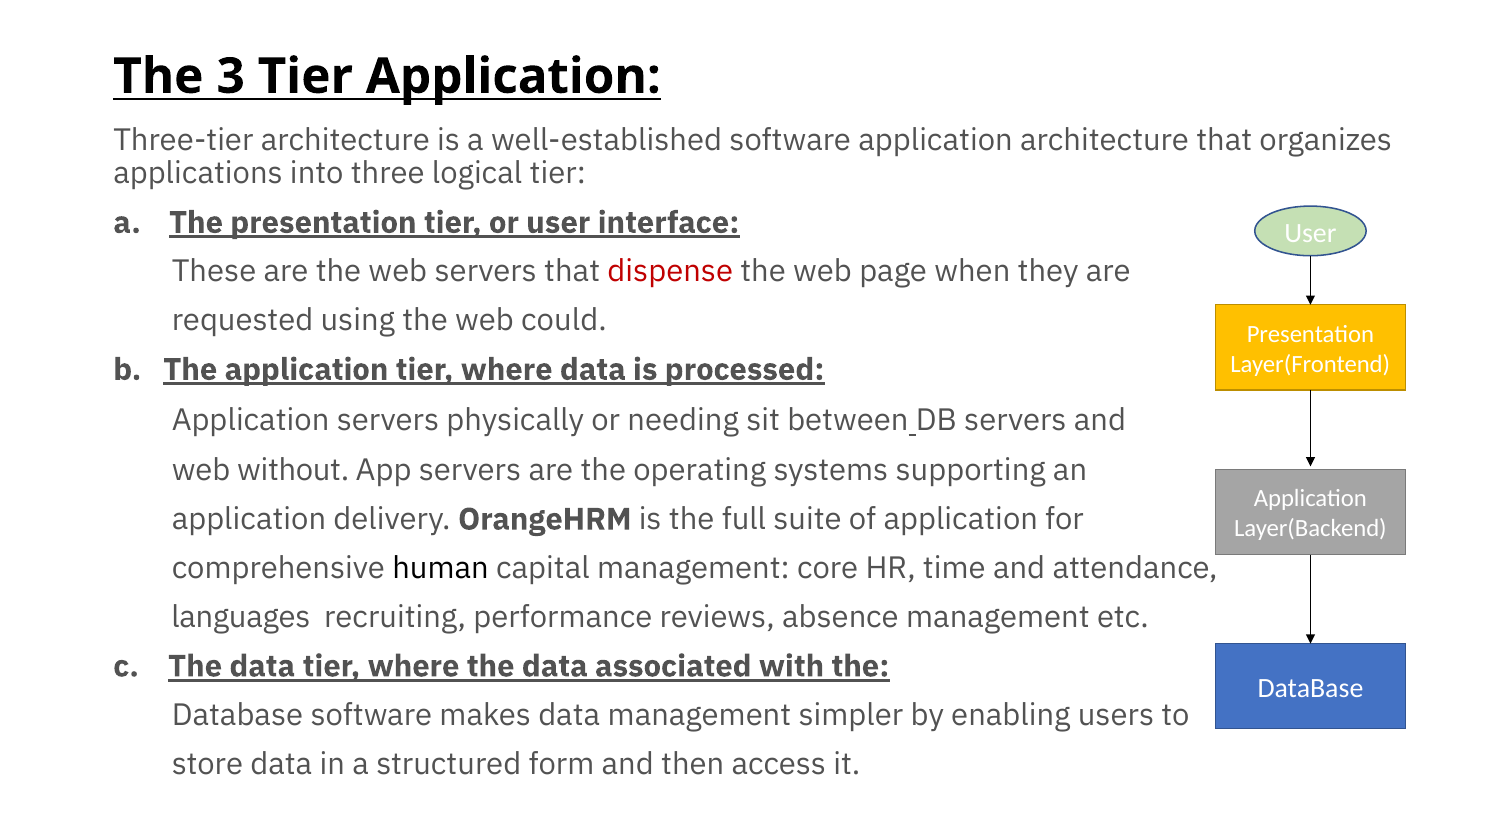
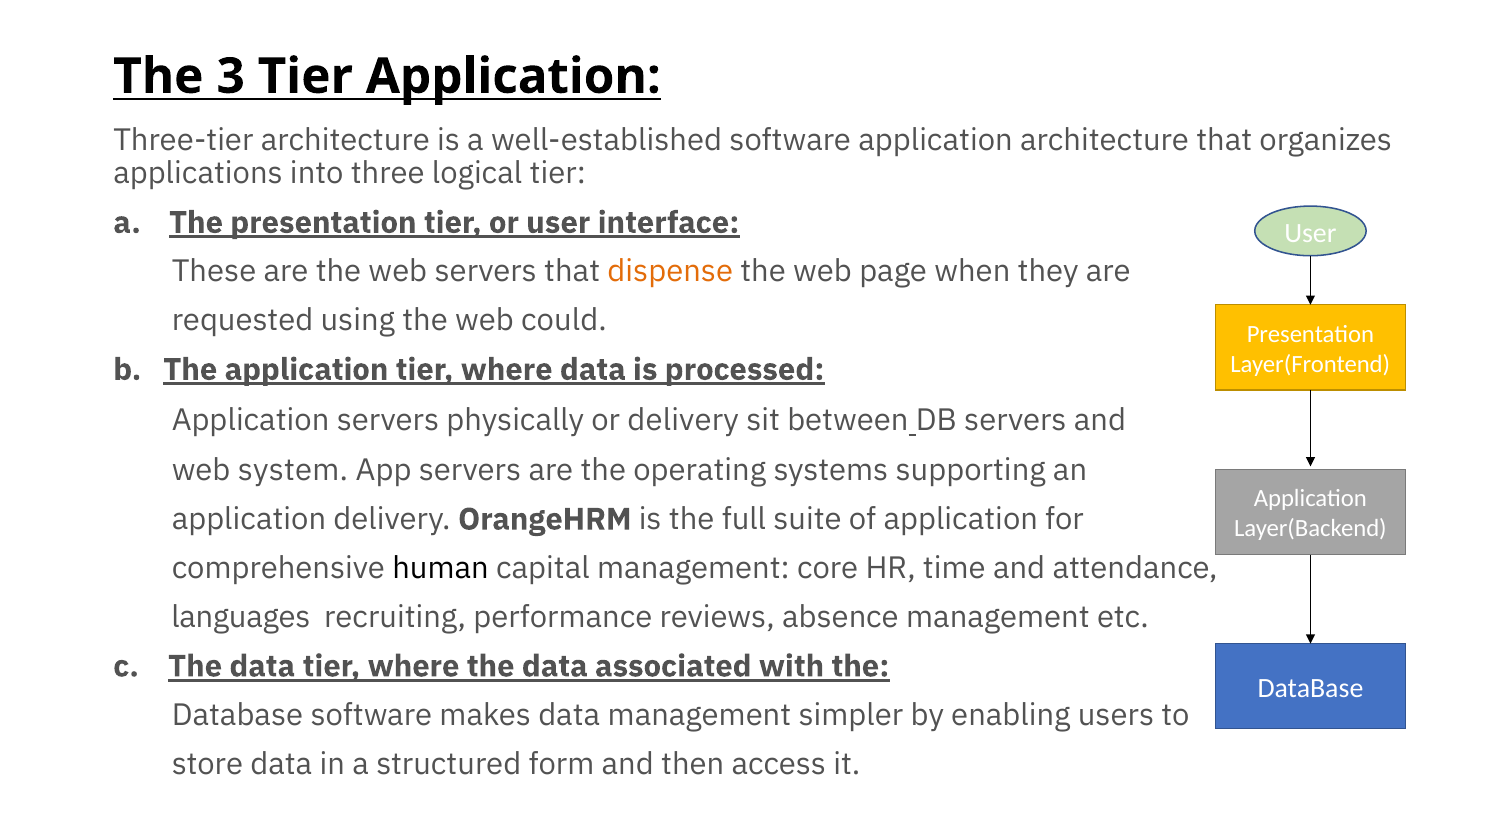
dispense colour: red -> orange (670, 272)
or needing: needing -> delivery (683, 421)
without: without -> system (293, 470)
